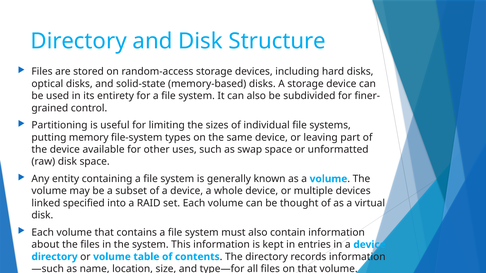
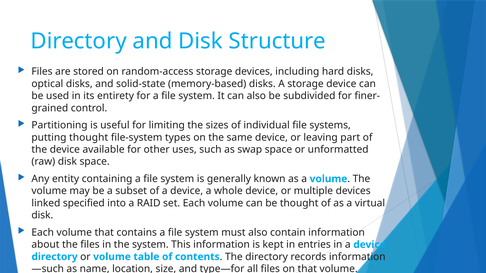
putting memory: memory -> thought (89, 138)
